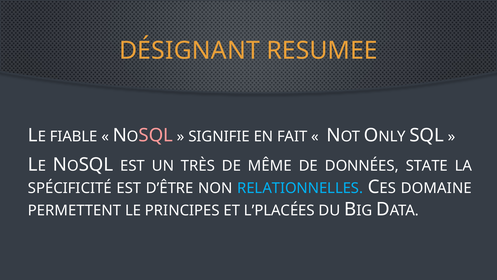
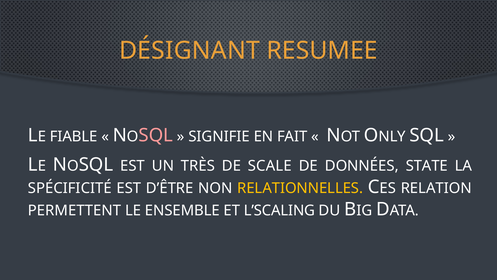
MÊME: MÊME -> SCALE (270, 166)
RELATIONNELLES colour: light blue -> yellow (300, 188)
DOMAINE: DOMAINE -> RELATION (436, 188)
PRINCIPES: PRINCIPES -> ENSEMBLE (182, 210)
L’PLACÉES: L’PLACÉES -> L’SCALING (279, 210)
